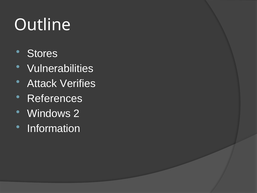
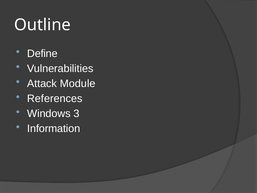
Stores: Stores -> Define (42, 53)
Verifies: Verifies -> Module (78, 83)
2: 2 -> 3 (77, 113)
